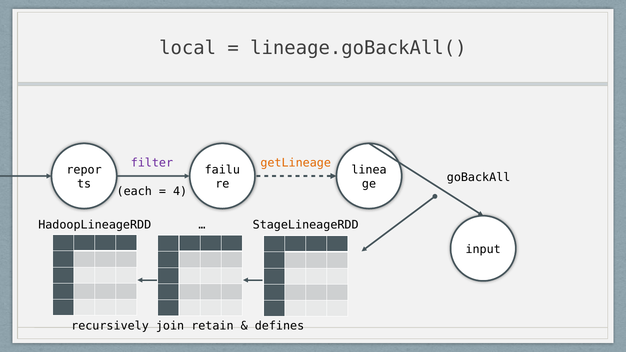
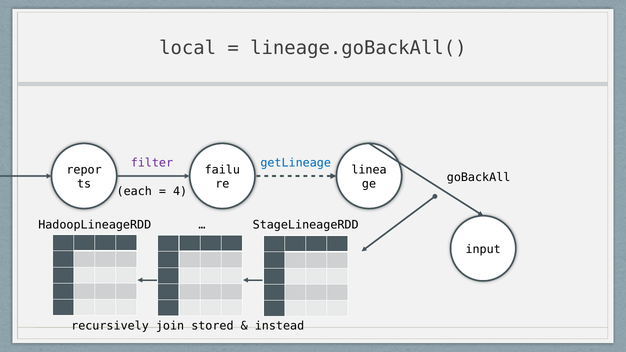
getLineage colour: orange -> blue (296, 163)
retain: retain -> stored (212, 326)
defines: defines -> instead (280, 326)
